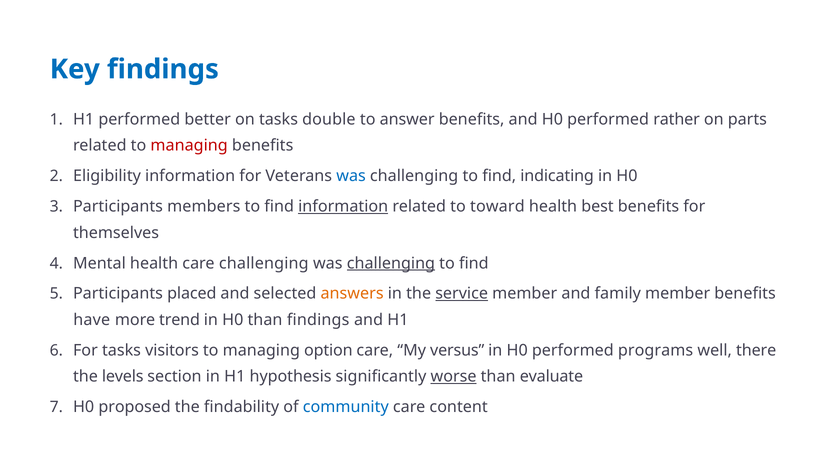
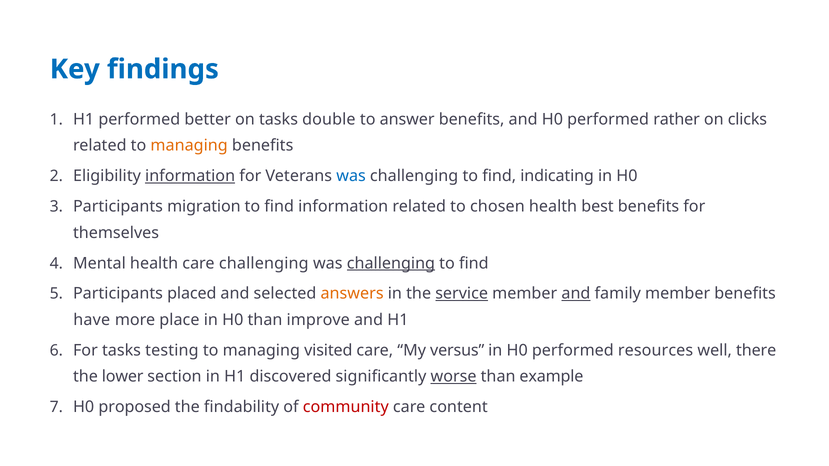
parts: parts -> clicks (747, 119)
managing colour: red -> orange (189, 146)
information underline: none -> present (190, 176)
members: members -> migration (204, 207)
information underline: present -> none (343, 207)
toward: toward -> chosen (497, 207)
and underline: none -> present (576, 294)
trend: trend -> place (179, 320)
than findings: findings -> improve (318, 320)
visitors: visitors -> testing (172, 351)
option: option -> visited (328, 351)
programs: programs -> resources (656, 351)
levels: levels -> lower (123, 377)
hypothesis: hypothesis -> discovered (291, 377)
evaluate: evaluate -> example (551, 377)
community colour: blue -> red (346, 407)
